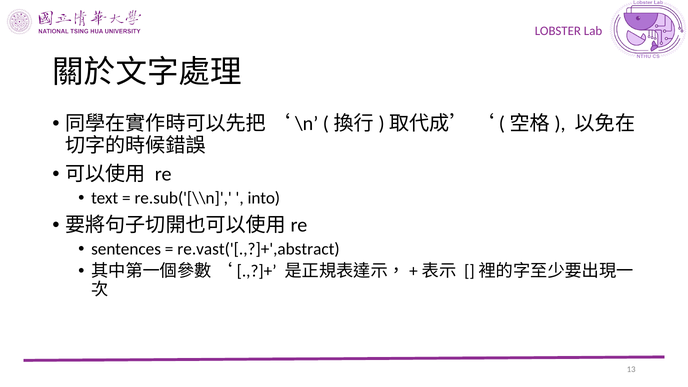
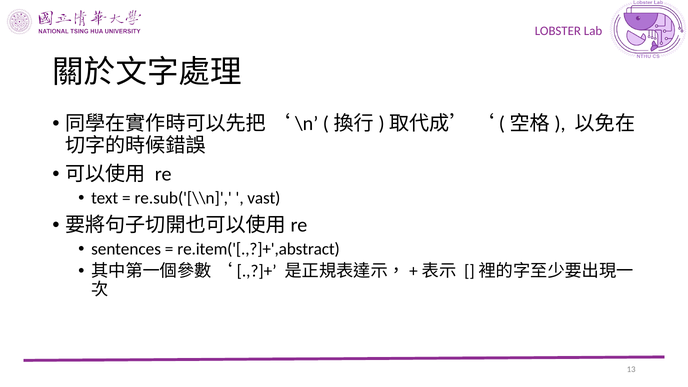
into: into -> vast (264, 198)
re.vast('[.,?]+',abstract: re.vast('[.,?]+',abstract -> re.item('[.,?]+',abstract (259, 249)
